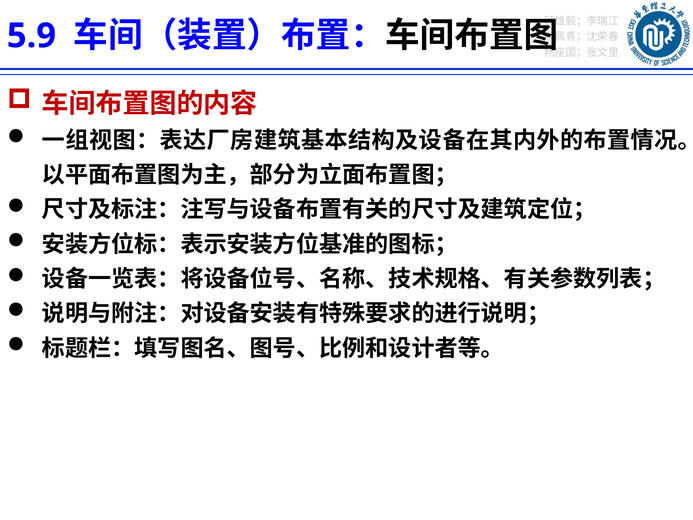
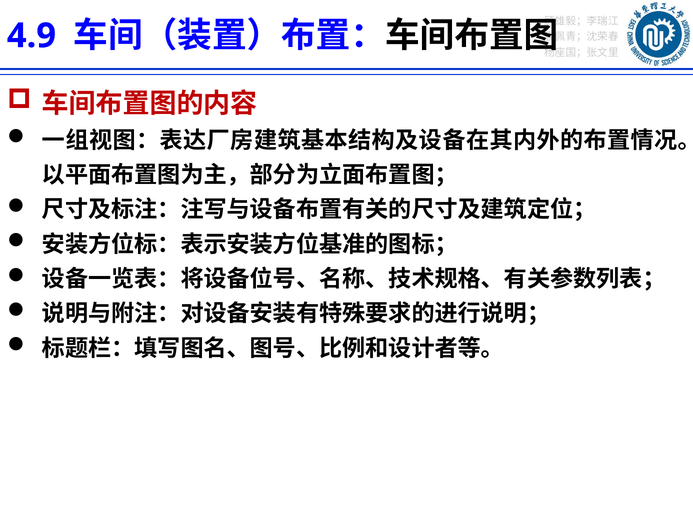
5.9: 5.9 -> 4.9 (31, 36)
